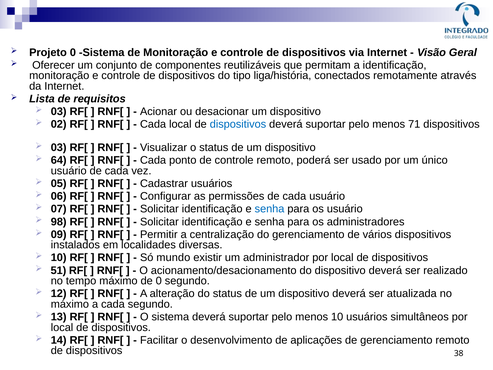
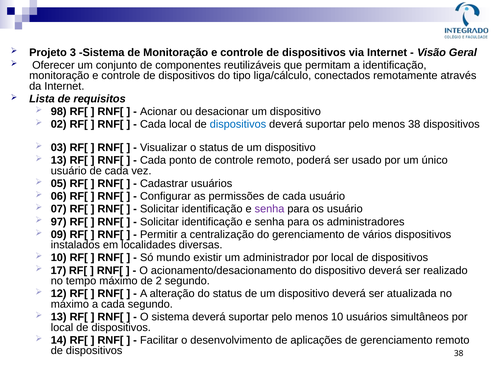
Projeto 0: 0 -> 3 (73, 52)
liga/história: liga/história -> liga/cálculo (282, 76)
03: 03 -> 98 (59, 112)
menos 71: 71 -> 38 (414, 124)
64: 64 -> 13 (59, 160)
senha colour: blue -> purple (270, 209)
98: 98 -> 97 (59, 222)
51: 51 -> 17 (58, 270)
de 0: 0 -> 2 (159, 281)
